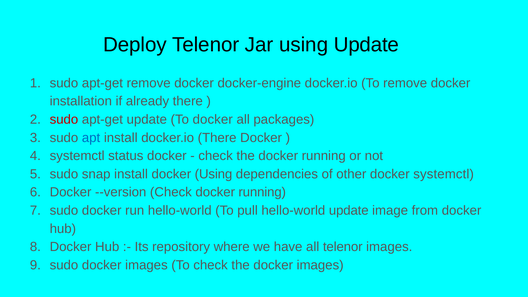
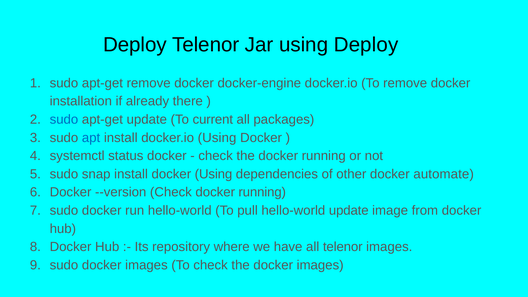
using Update: Update -> Deploy (366, 45)
sudo colour: red -> blue (64, 119)
To docker: docker -> current (213, 119)
docker.io There: There -> Using (217, 138)
docker systemctl: systemctl -> automate (444, 174)
